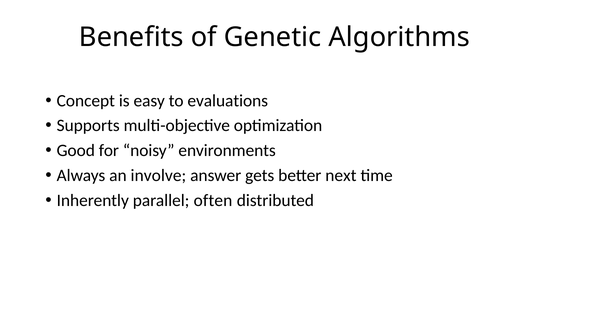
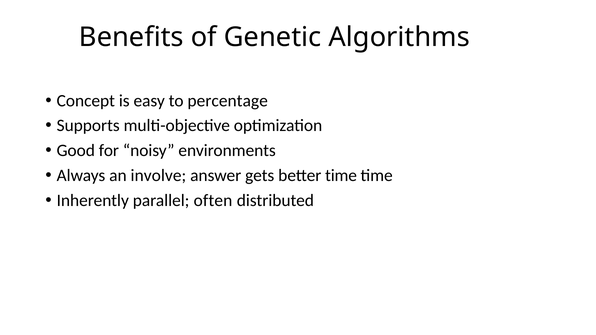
evaluations: evaluations -> percentage (228, 101)
better next: next -> time (341, 176)
